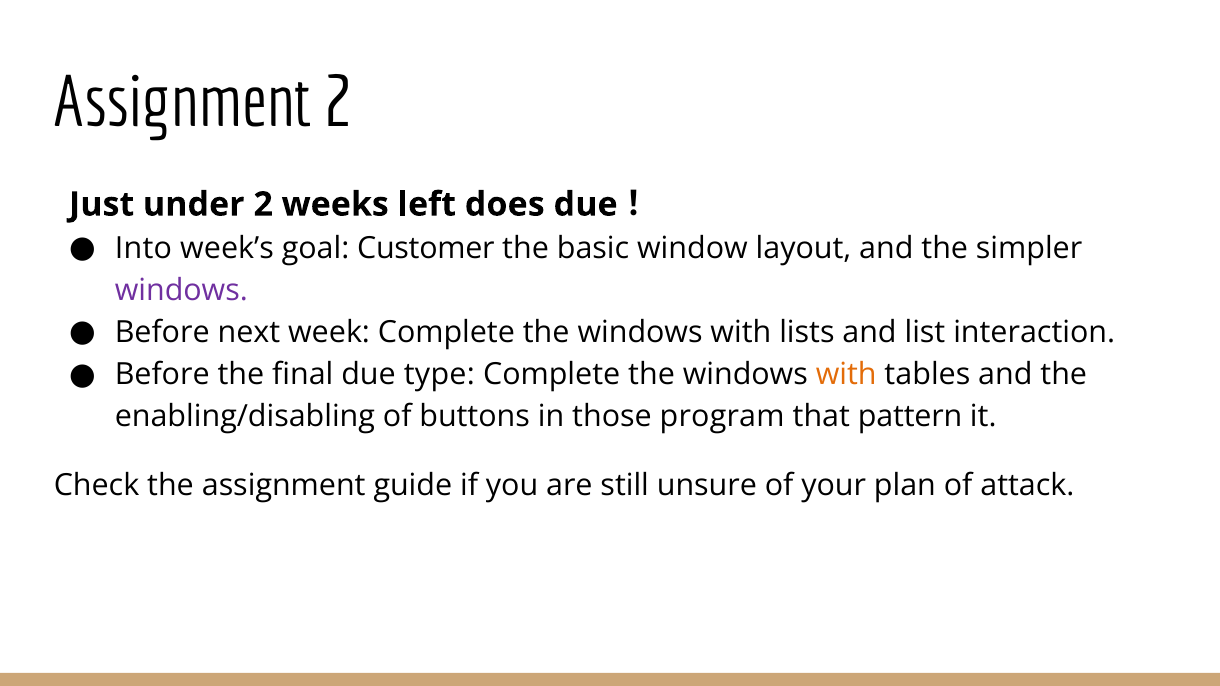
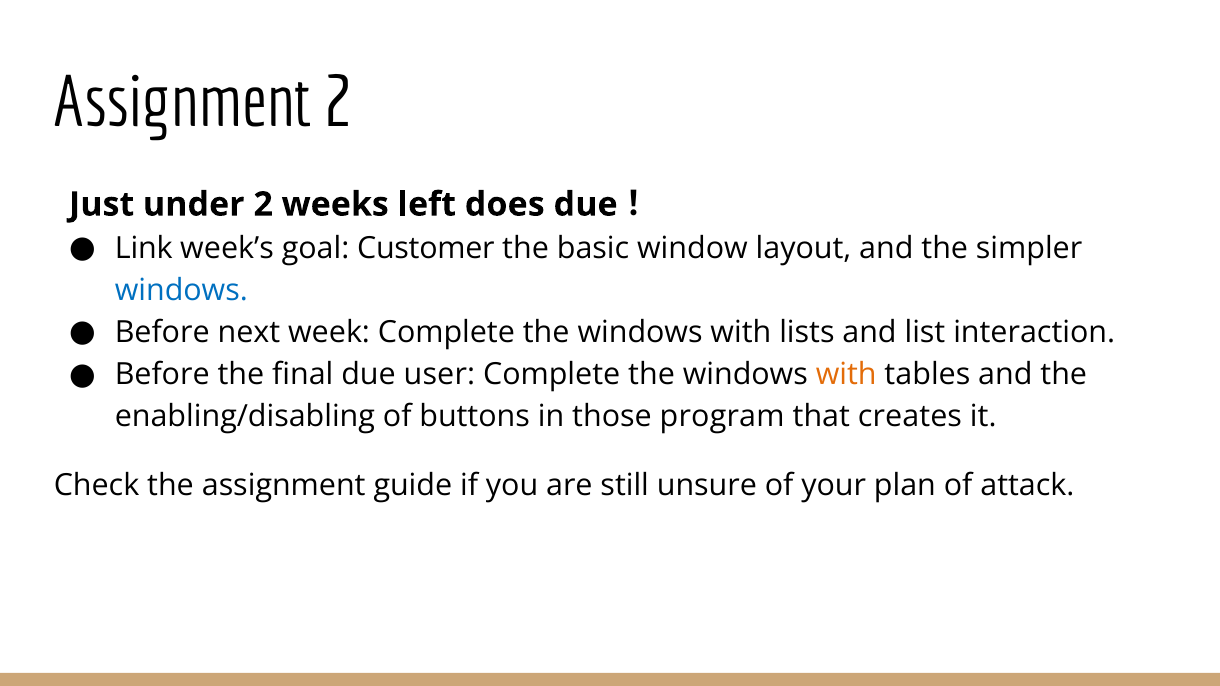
Into: Into -> Link (144, 248)
windows colour: purple -> blue (181, 290)
type: type -> user (439, 375)
pattern: pattern -> creates (910, 417)
